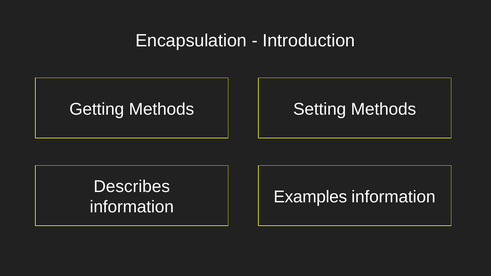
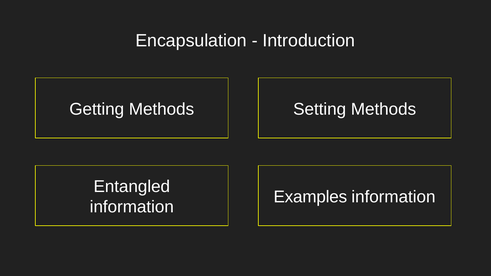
Describes: Describes -> Entangled (132, 187)
